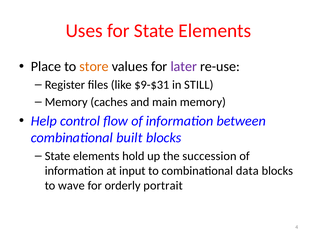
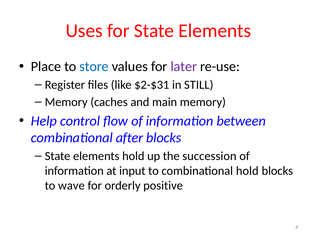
store colour: orange -> blue (94, 67)
$9-$31: $9-$31 -> $2-$31 (152, 85)
built: built -> after (130, 138)
combinational data: data -> hold (247, 171)
portrait: portrait -> positive (163, 185)
